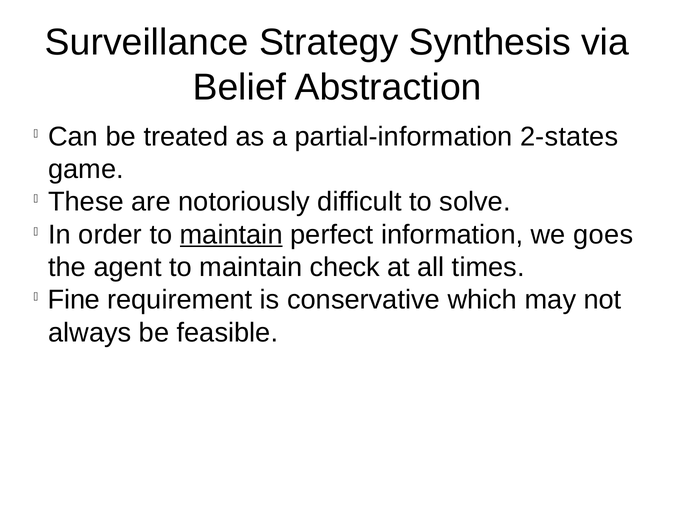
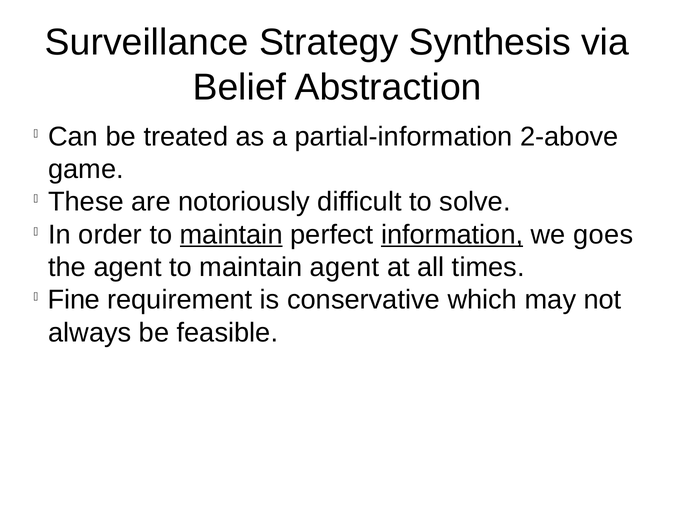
2-states: 2-states -> 2-above (569, 137)
information underline: none -> present (452, 235)
maintain check: check -> agent (345, 267)
